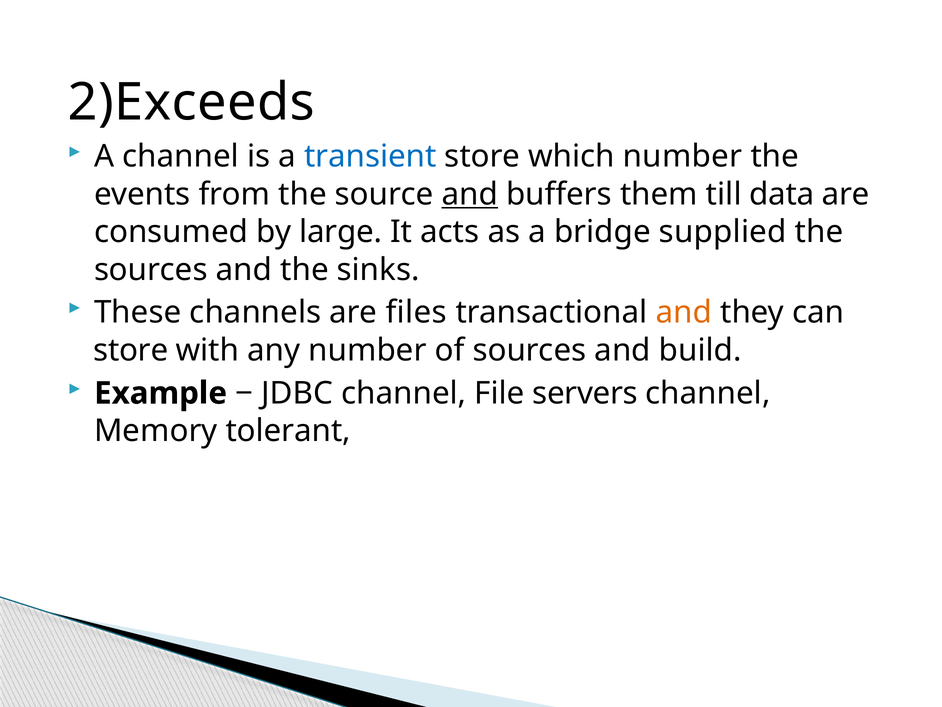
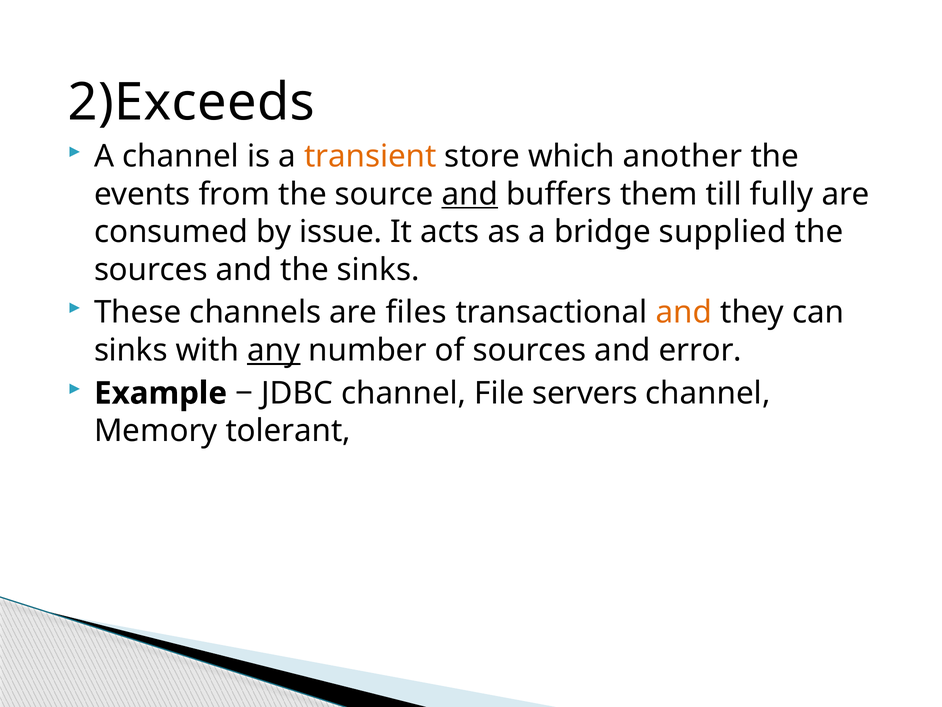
transient colour: blue -> orange (370, 156)
which number: number -> another (682, 156)
data: data -> fully (782, 194)
large: large -> issue (341, 232)
store: store -> sinks (131, 350)
any underline: none -> present (274, 350)
build: build -> error (700, 350)
